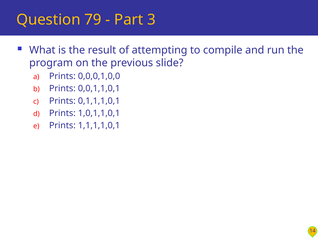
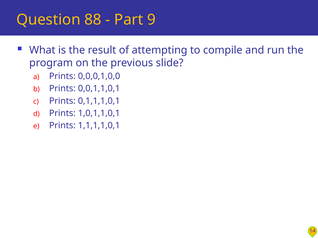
79: 79 -> 88 (93, 20)
3: 3 -> 9 (151, 20)
